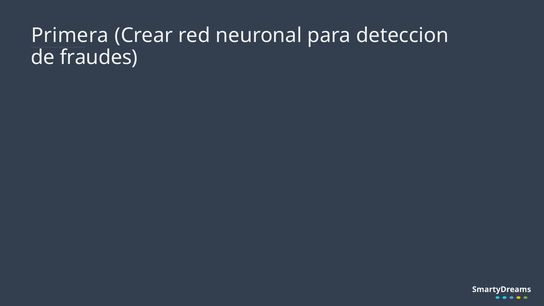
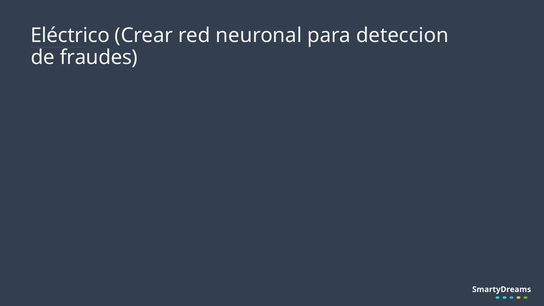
Primera: Primera -> Eléctrico (70, 36)
